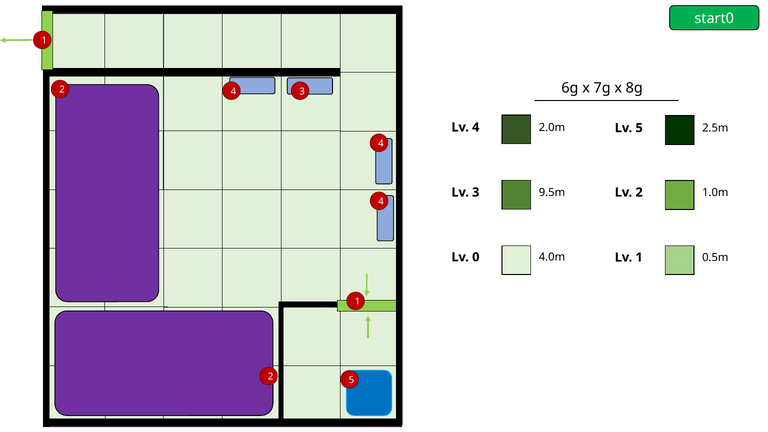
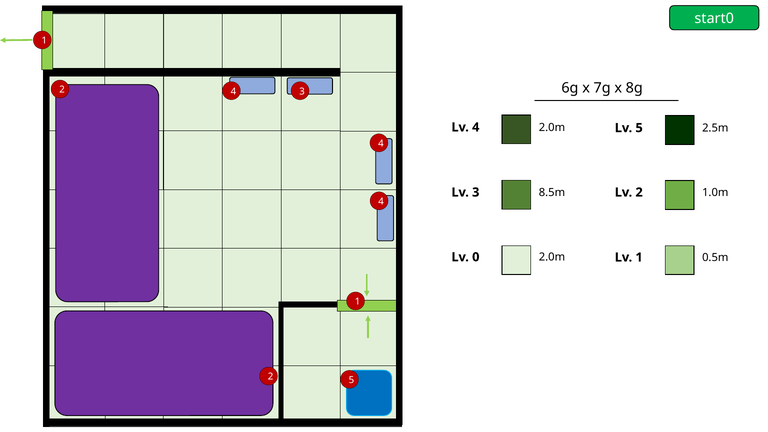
9.5m: 9.5m -> 8.5m (552, 193)
4.0m: 4.0m -> 2.0m (552, 257)
